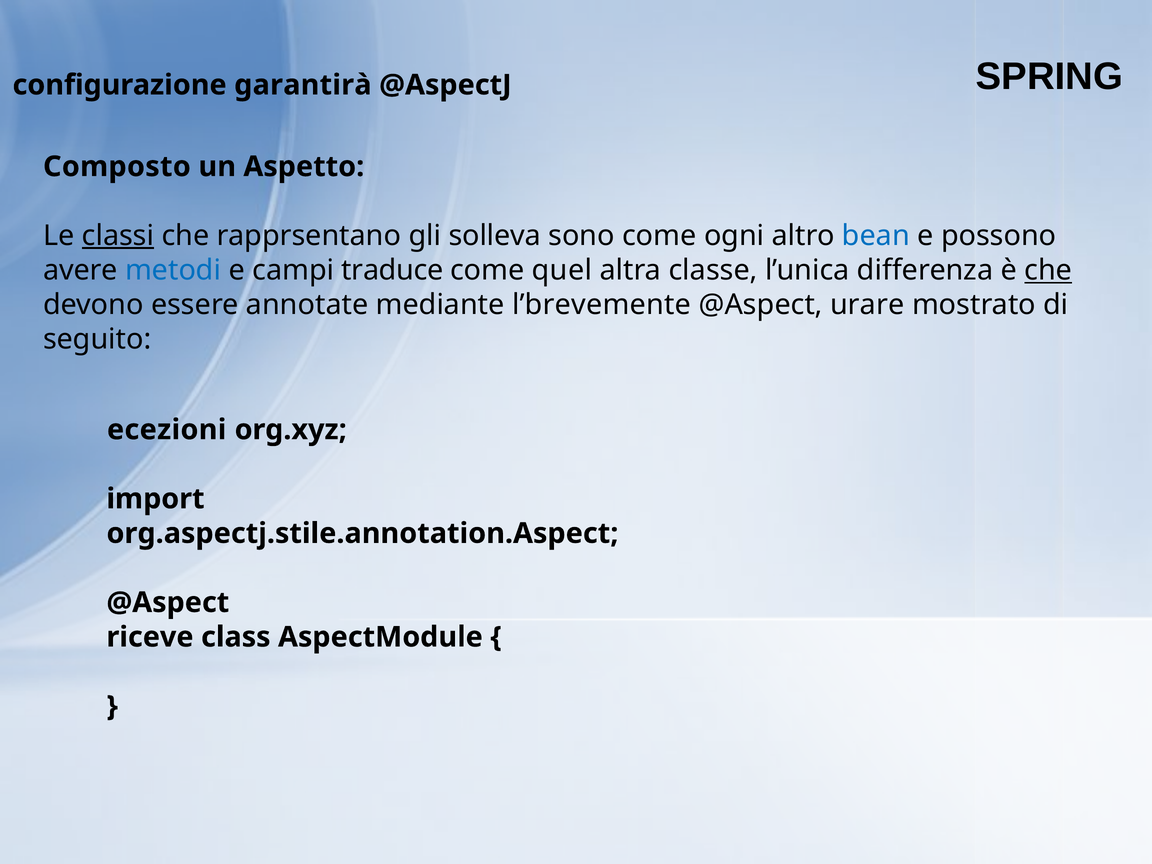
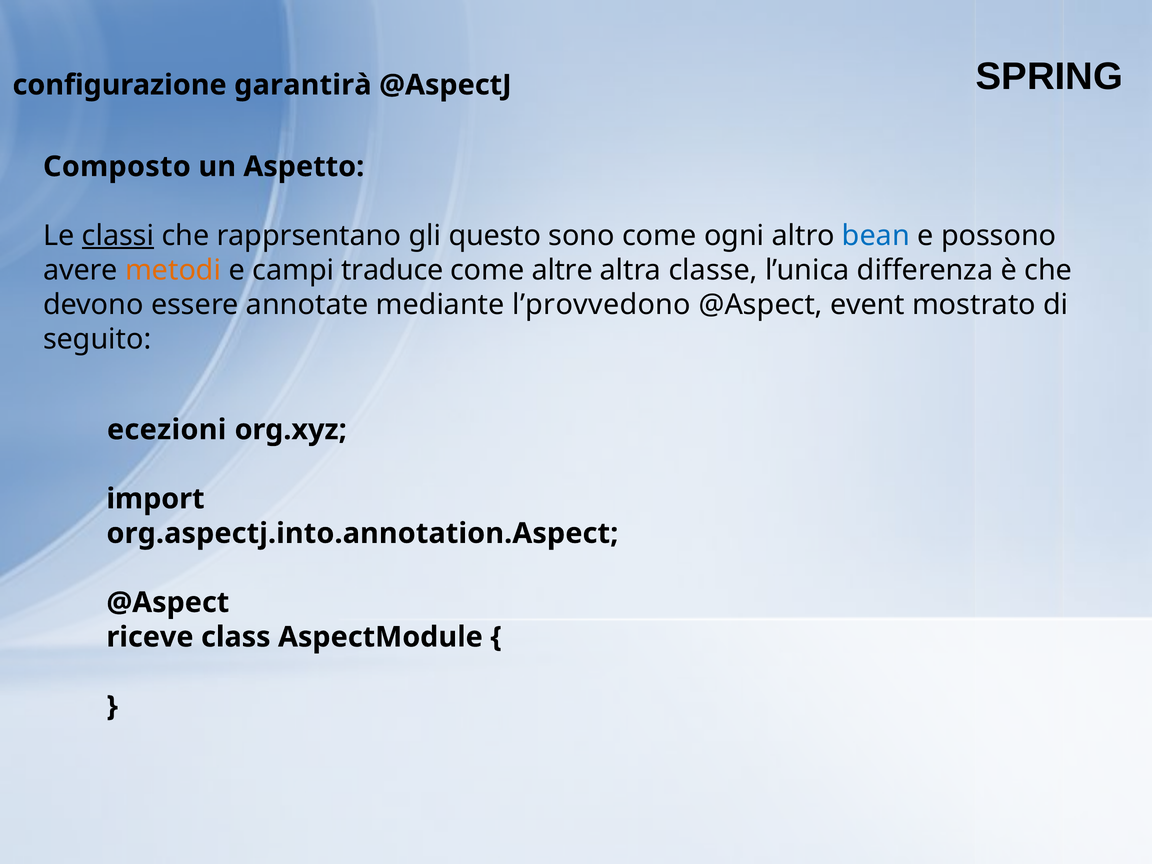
solleva: solleva -> questo (495, 236)
metodi colour: blue -> orange (173, 270)
quel: quel -> altre (562, 270)
che underline: present -> none (1048, 270)
l’brevemente: l’brevemente -> l’provvedono (602, 305)
urare: urare -> event (867, 305)
org.aspectj.stile.annotation.Aspect: org.aspectj.stile.annotation.Aspect -> org.aspectj.into.annotation.Aspect (362, 533)
